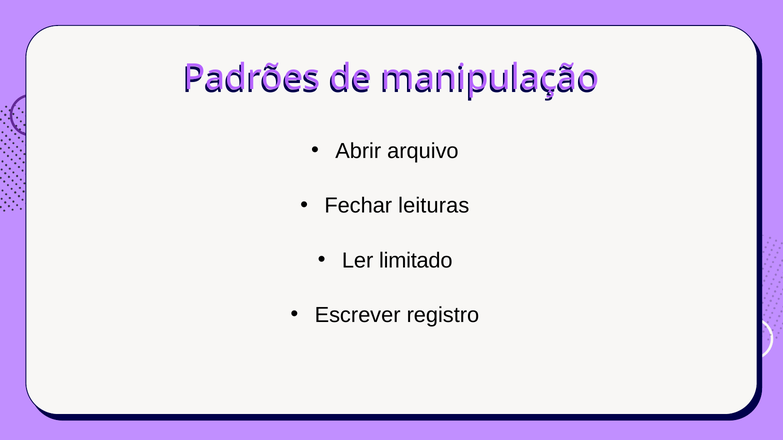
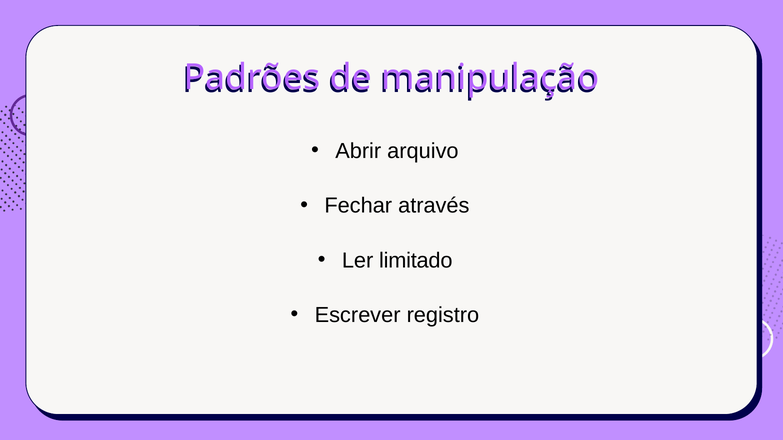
leituras: leituras -> através (434, 206)
